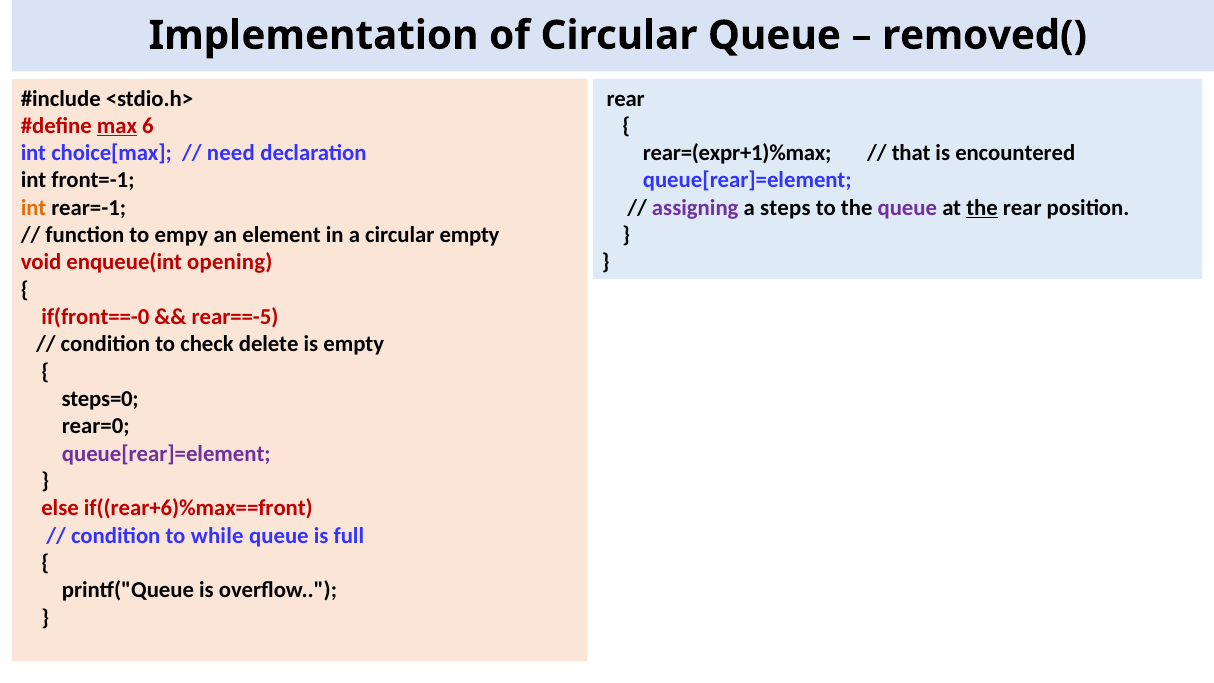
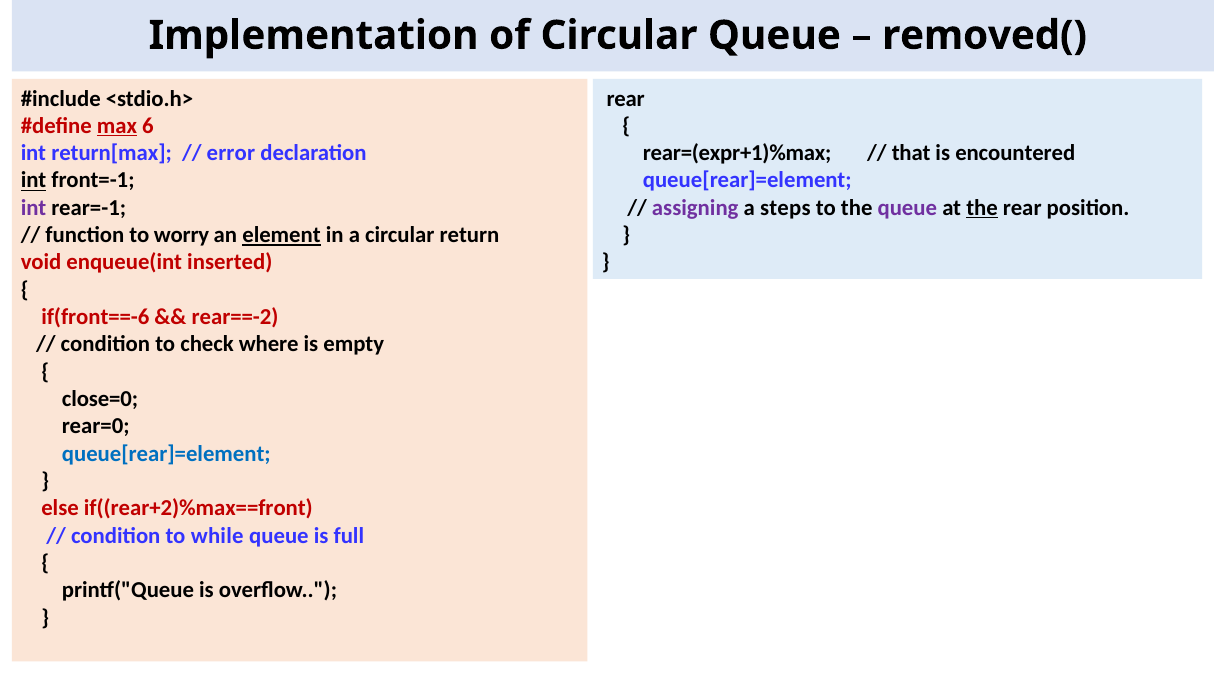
choice[max: choice[max -> return[max (112, 153)
need: need -> error (231, 153)
int underline: none -> present (34, 180)
int colour: orange -> purple (34, 208)
empy: empy -> worry (182, 235)
element underline: none -> present (282, 235)
circular empty: empty -> return (469, 235)
opening: opening -> inserted (230, 262)
if(front==-0: if(front==-0 -> if(front==-6 (95, 317)
rear==-5: rear==-5 -> rear==-2 (235, 317)
delete: delete -> where (269, 344)
steps=0: steps=0 -> close=0 (100, 399)
queue[rear]=element colour: purple -> blue (166, 454)
if((rear+6)%max==front: if((rear+6)%max==front -> if((rear+2)%max==front (198, 508)
